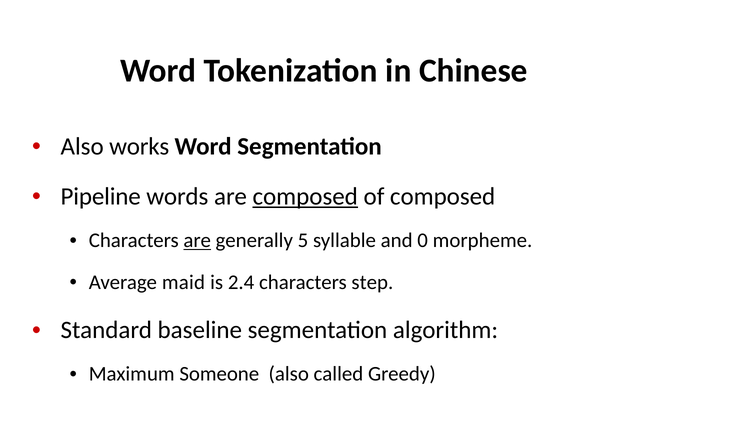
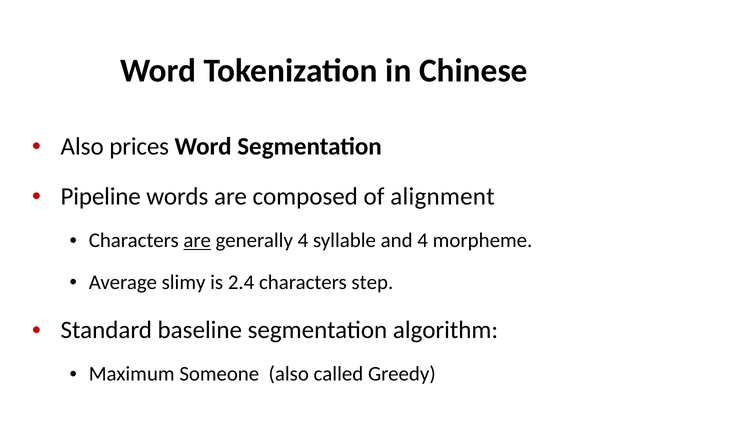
works: works -> prices (139, 147)
composed underline: present -> none (305, 197)
of composed: composed -> alignment (442, 197)
generally 5: 5 -> 4 (303, 241)
and 0: 0 -> 4 (423, 241)
maid: maid -> slimy (184, 282)
